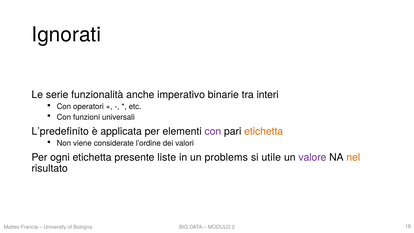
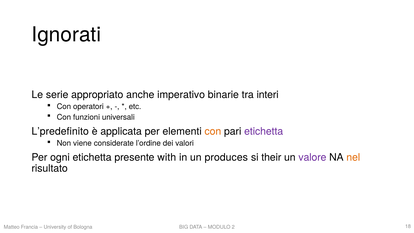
funzionalità: funzionalità -> appropriato (97, 95)
con colour: purple -> orange (213, 131)
etichetta colour: orange -> purple (264, 131)
liste: liste -> with (167, 157)
problems: problems -> produces (226, 157)
utile: utile -> their (271, 157)
